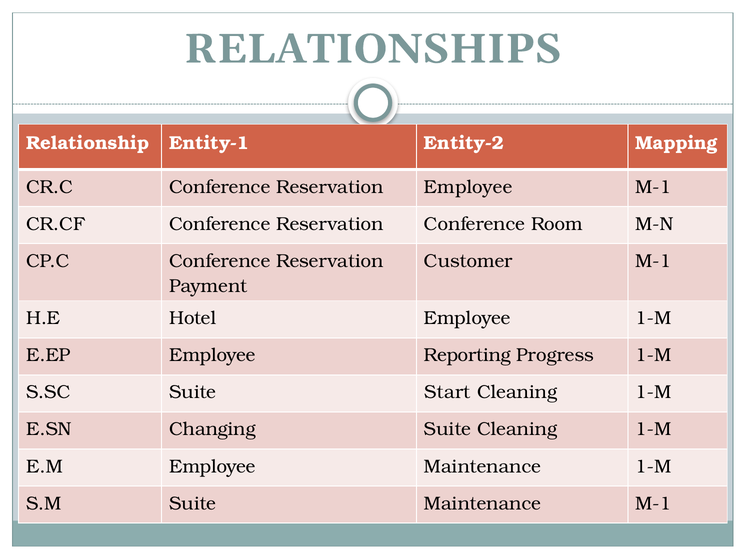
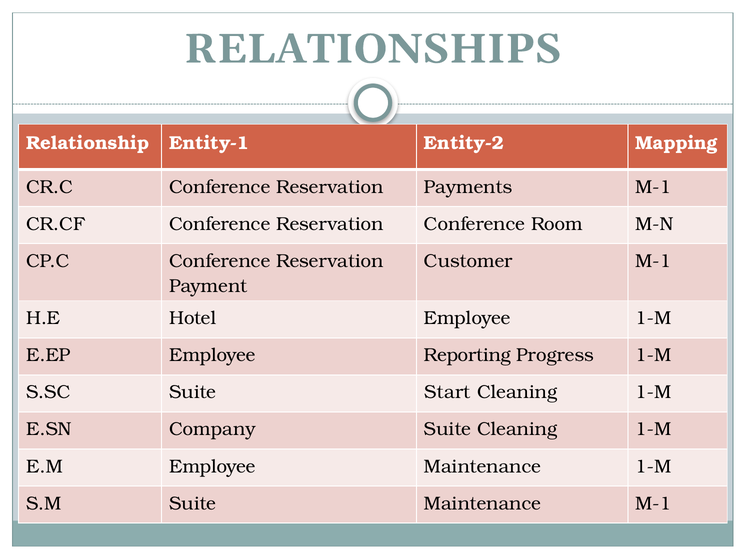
Reservation Employee: Employee -> Payments (468, 187)
Changing: Changing -> Company (212, 430)
